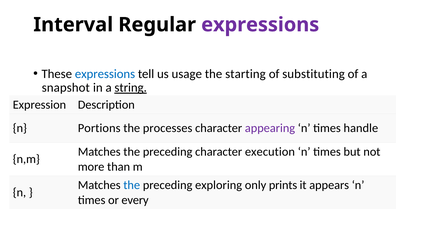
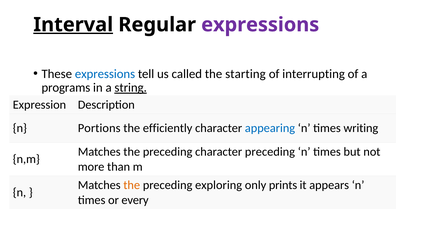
Interval underline: none -> present (73, 25)
usage: usage -> called (187, 74)
substituting: substituting -> interrupting (314, 74)
snapshot: snapshot -> programs (66, 88)
processes: processes -> efficiently (168, 128)
appearing colour: purple -> blue (270, 128)
handle: handle -> writing (361, 128)
character execution: execution -> preceding (270, 152)
the colour: blue -> orange (132, 185)
